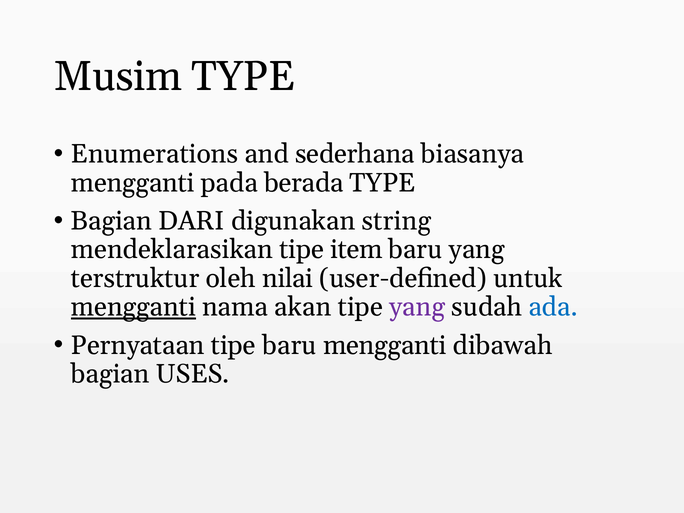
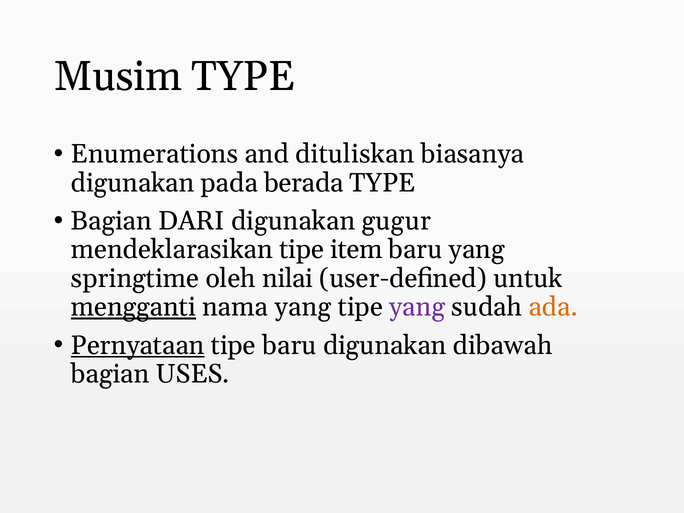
sederhana: sederhana -> dituliskan (355, 154)
mengganti: mengganti -> digunakan (133, 183)
string: string -> gugur (396, 221)
terstruktur: terstruktur -> springtime (135, 278)
nama akan: akan -> yang (303, 307)
ada colour: blue -> orange (553, 307)
Pernyataan underline: none -> present (138, 345)
baru mengganti: mengganti -> digunakan (385, 345)
